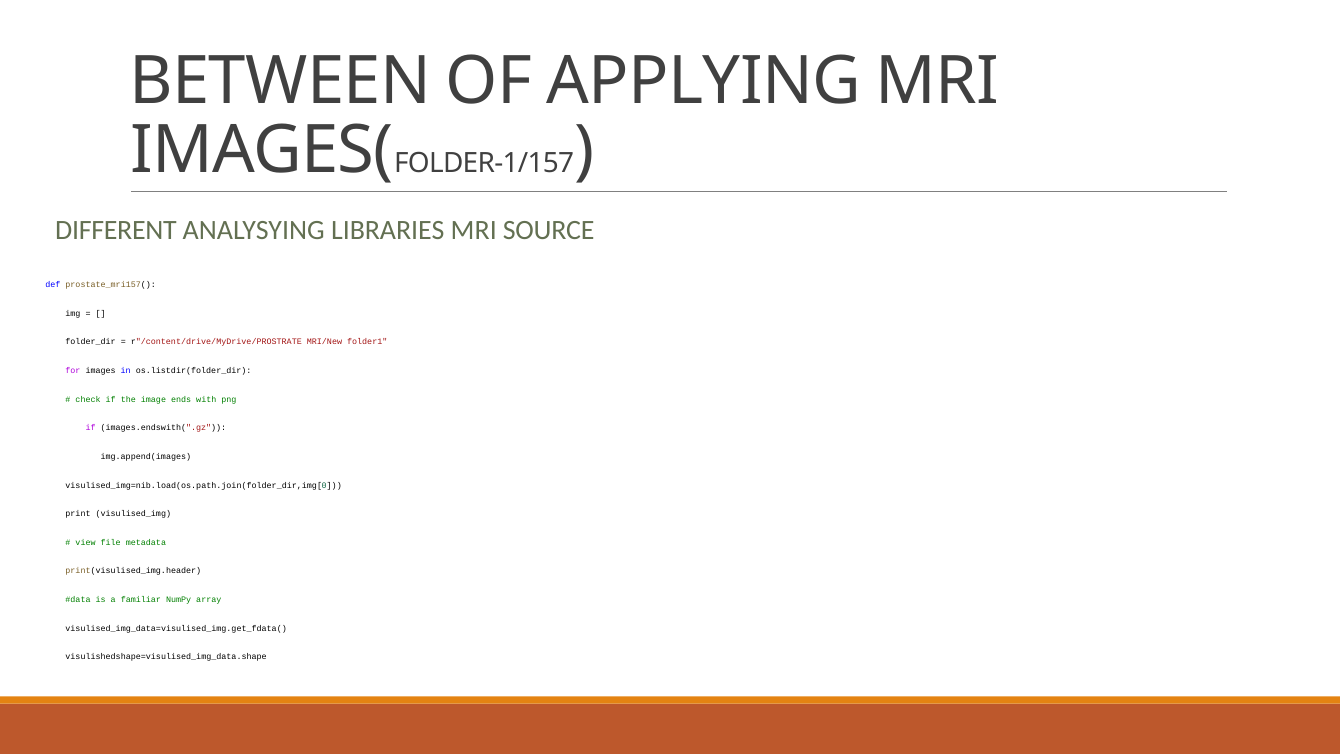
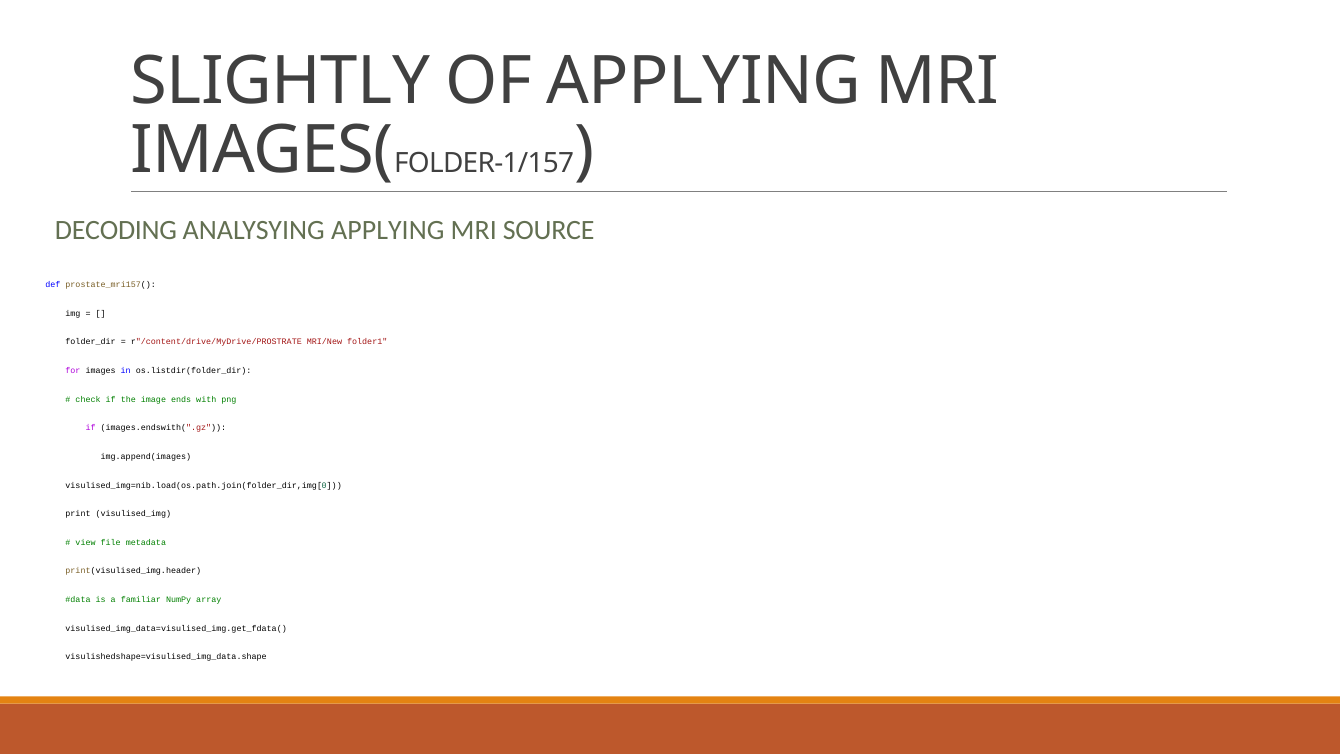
BETWEEN: BETWEEN -> SLIGHTLY (280, 82)
DIFFERENT: DIFFERENT -> DECODING (116, 230)
ANALYSYING LIBRARIES: LIBRARIES -> APPLYING (388, 230)
